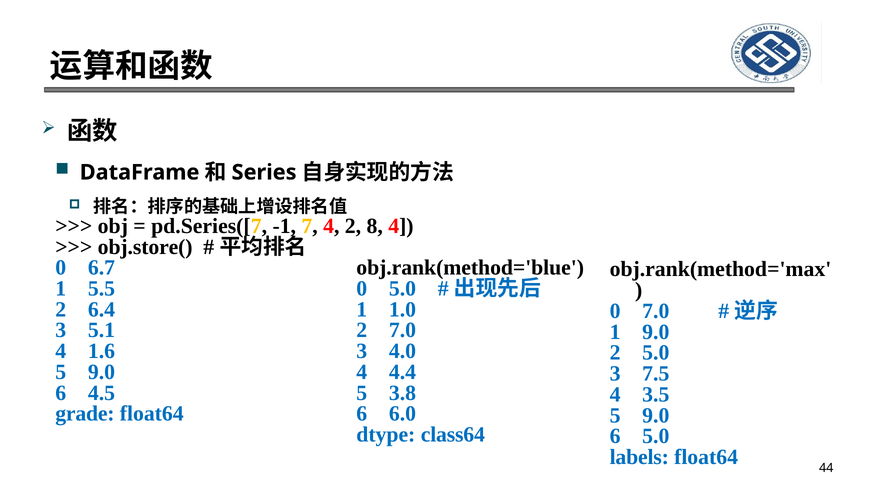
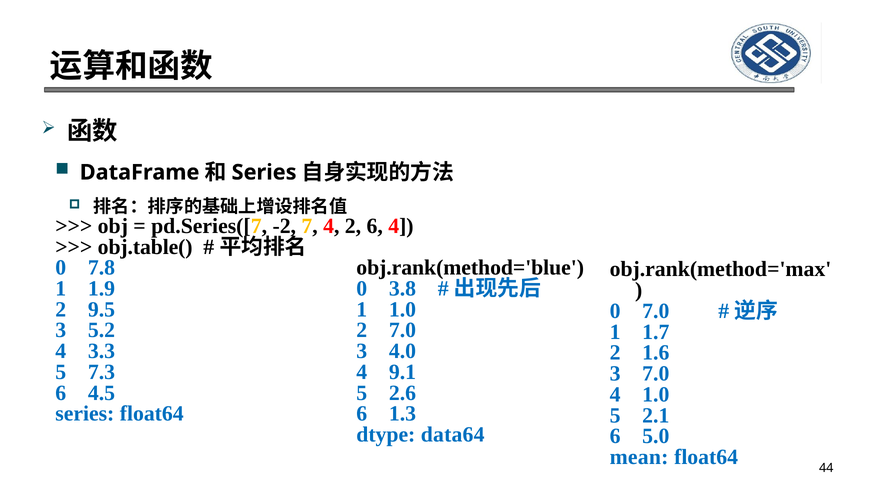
-1: -1 -> -2 (284, 226)
2 8: 8 -> 6 (375, 226)
obj.store(: obj.store( -> obj.table( (145, 247)
6.7: 6.7 -> 7.8 (101, 268)
5.5: 5.5 -> 1.9 (101, 288)
0 5.0: 5.0 -> 3.8 (402, 288)
6.4: 6.4 -> 9.5 (101, 309)
5.1: 5.1 -> 5.2 (101, 330)
1 9.0: 9.0 -> 1.7 (656, 332)
1.6: 1.6 -> 3.3 (101, 351)
2 5.0: 5.0 -> 1.6 (656, 353)
9.0: 9.0 -> 7.3 (101, 372)
4.4: 4.4 -> 9.1 (402, 372)
3 7.5: 7.5 -> 7.0 (656, 373)
3.8: 3.8 -> 2.6 (402, 393)
4 3.5: 3.5 -> 1.0 (656, 394)
grade: grade -> series (85, 414)
6.0: 6.0 -> 1.3 (402, 414)
9.0: 9.0 -> 2.1 (656, 415)
class64: class64 -> data64 (453, 435)
labels: labels -> mean (639, 457)
